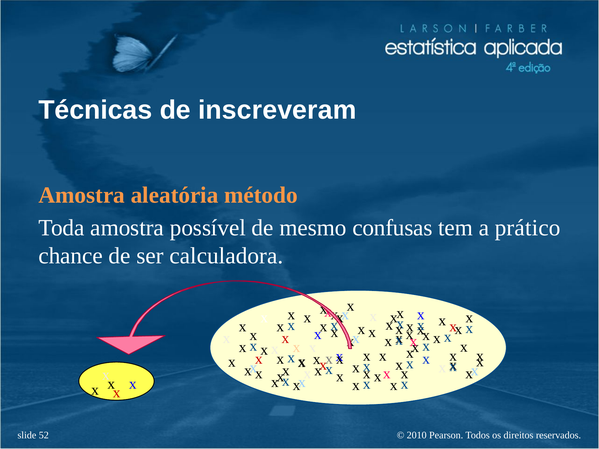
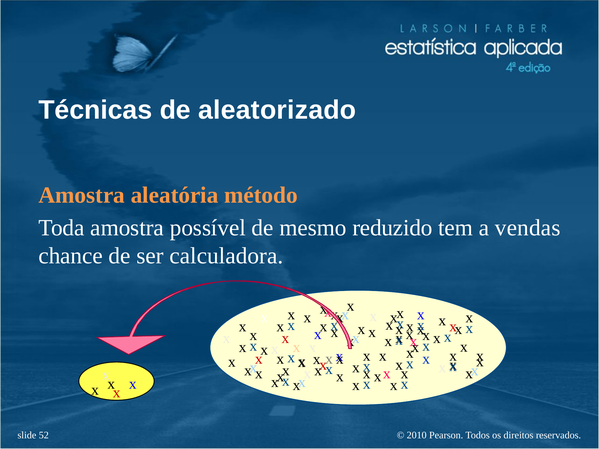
inscreveram: inscreveram -> aleatorizado (277, 110)
confusas: confusas -> reduzido (392, 228)
prático: prático -> vendas (528, 228)
